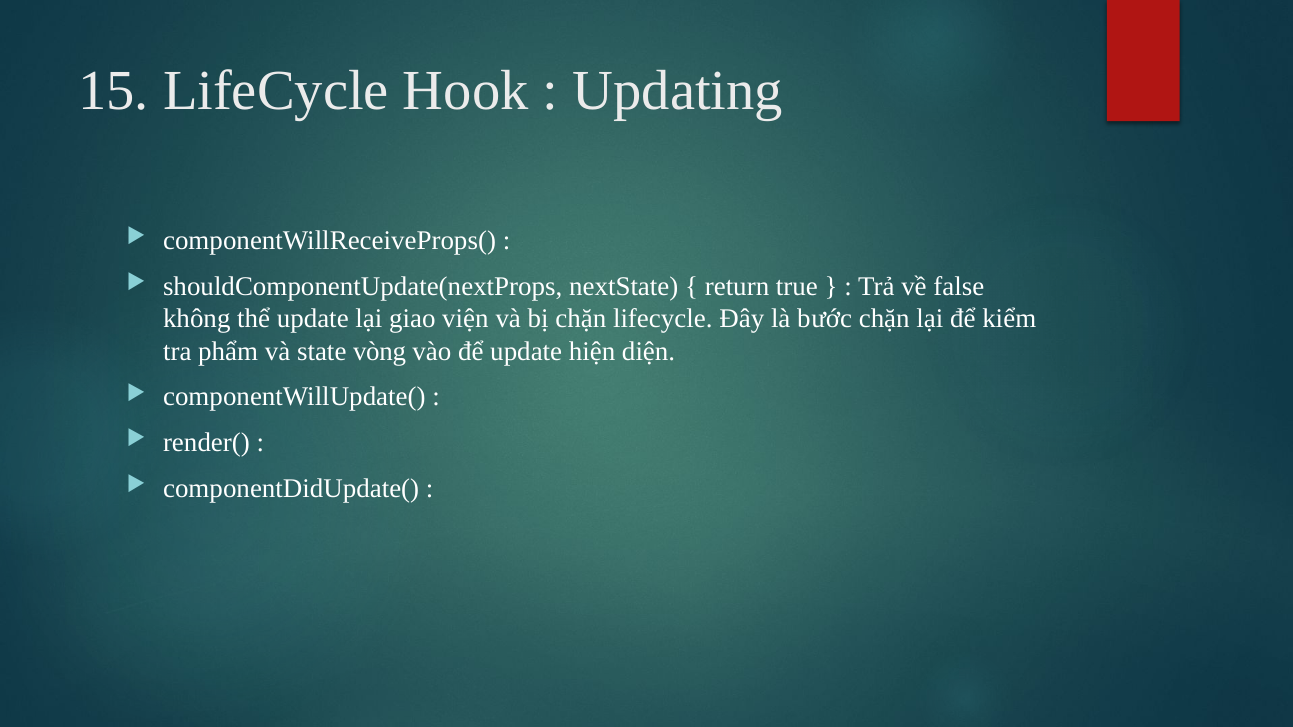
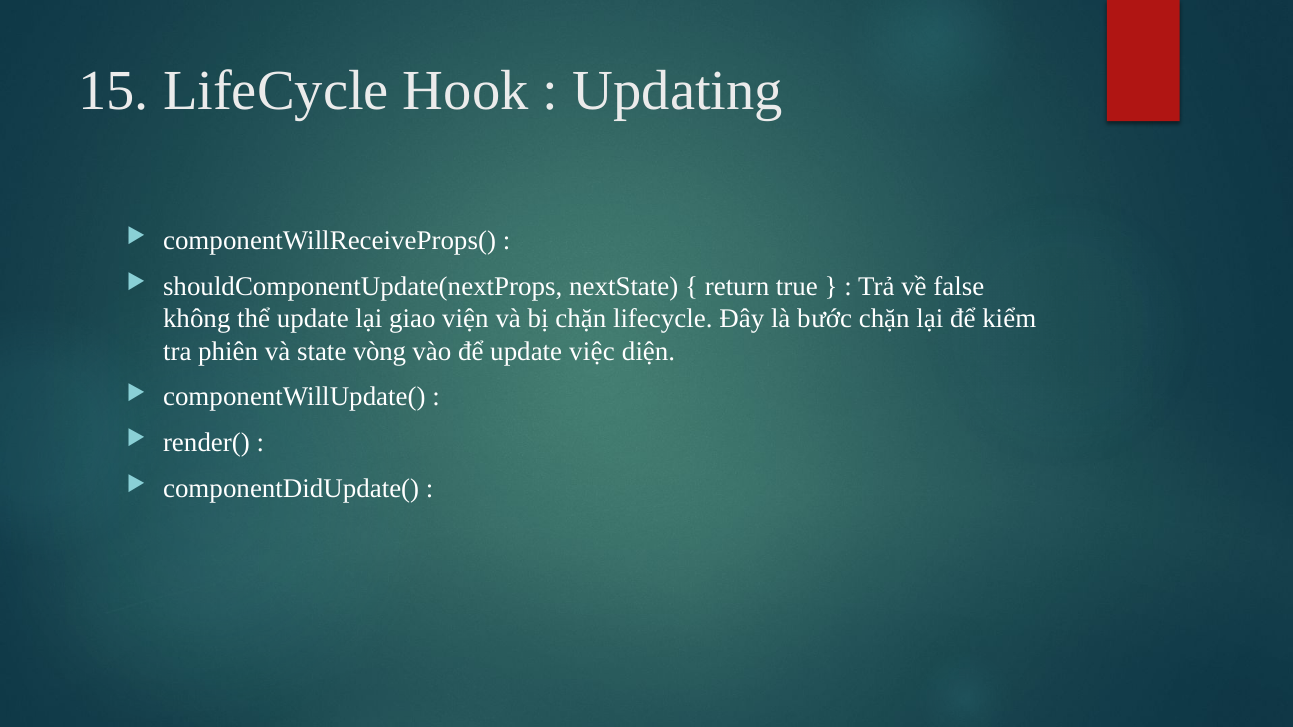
phẩm: phẩm -> phiên (228, 351)
hiện: hiện -> việc (592, 351)
